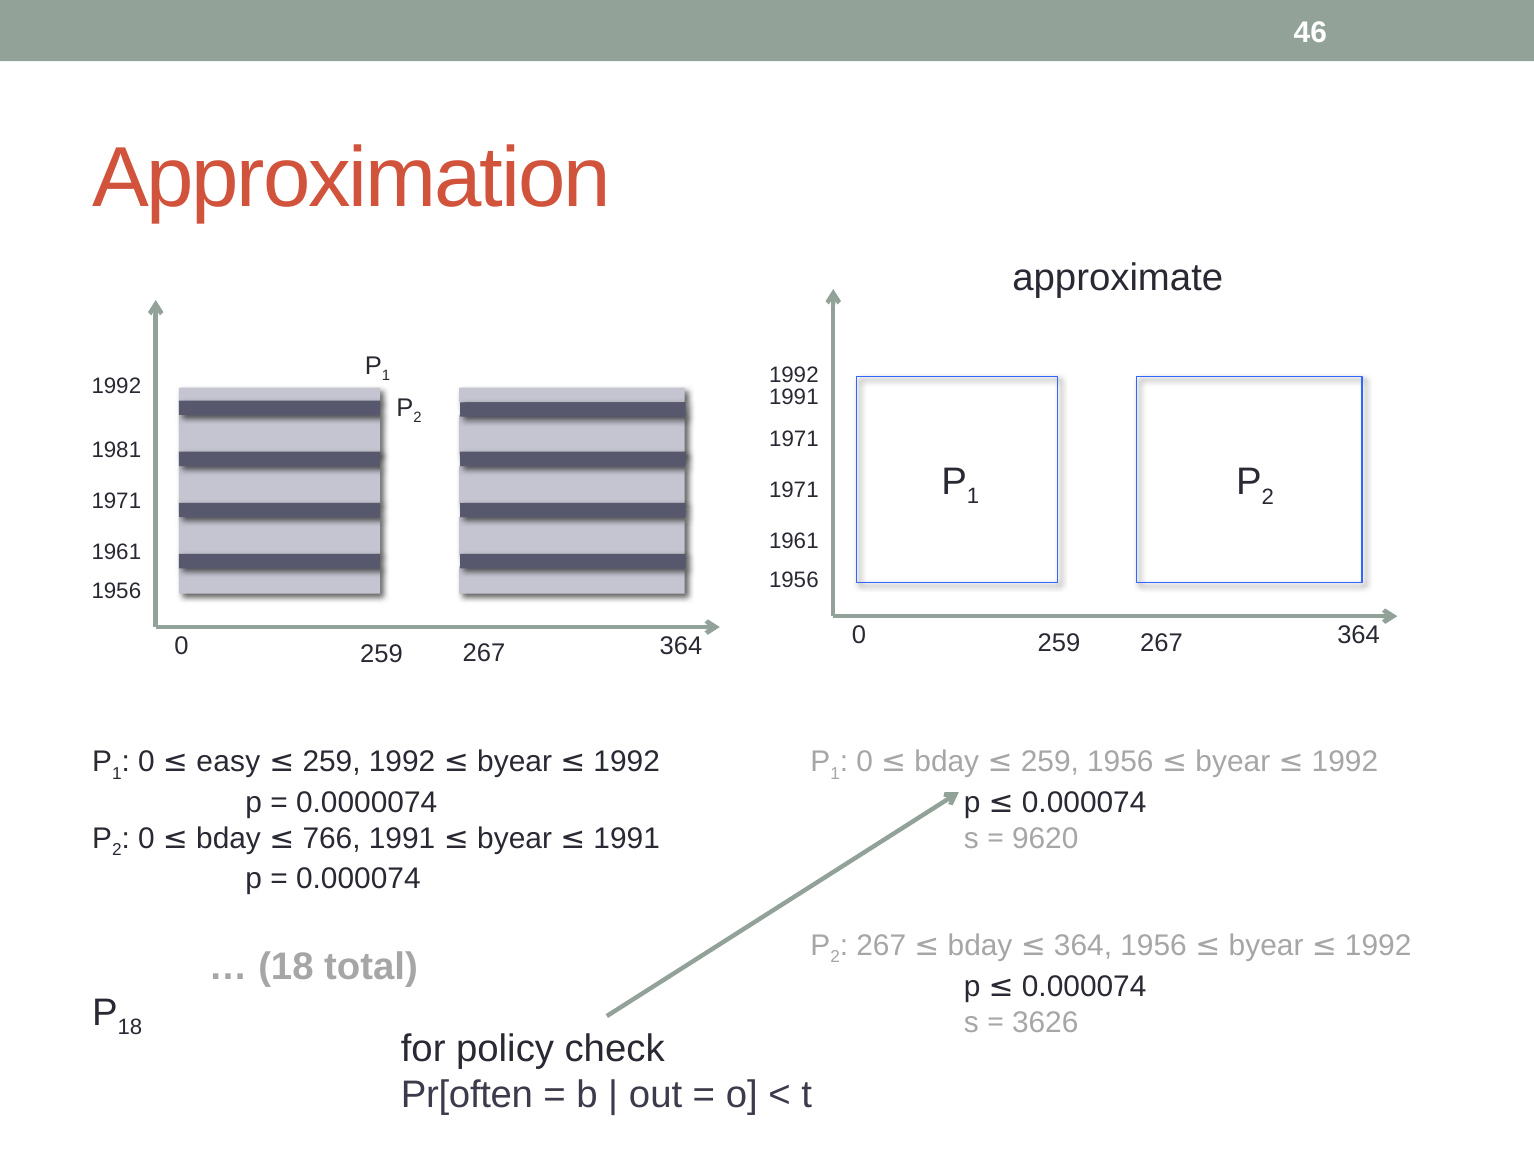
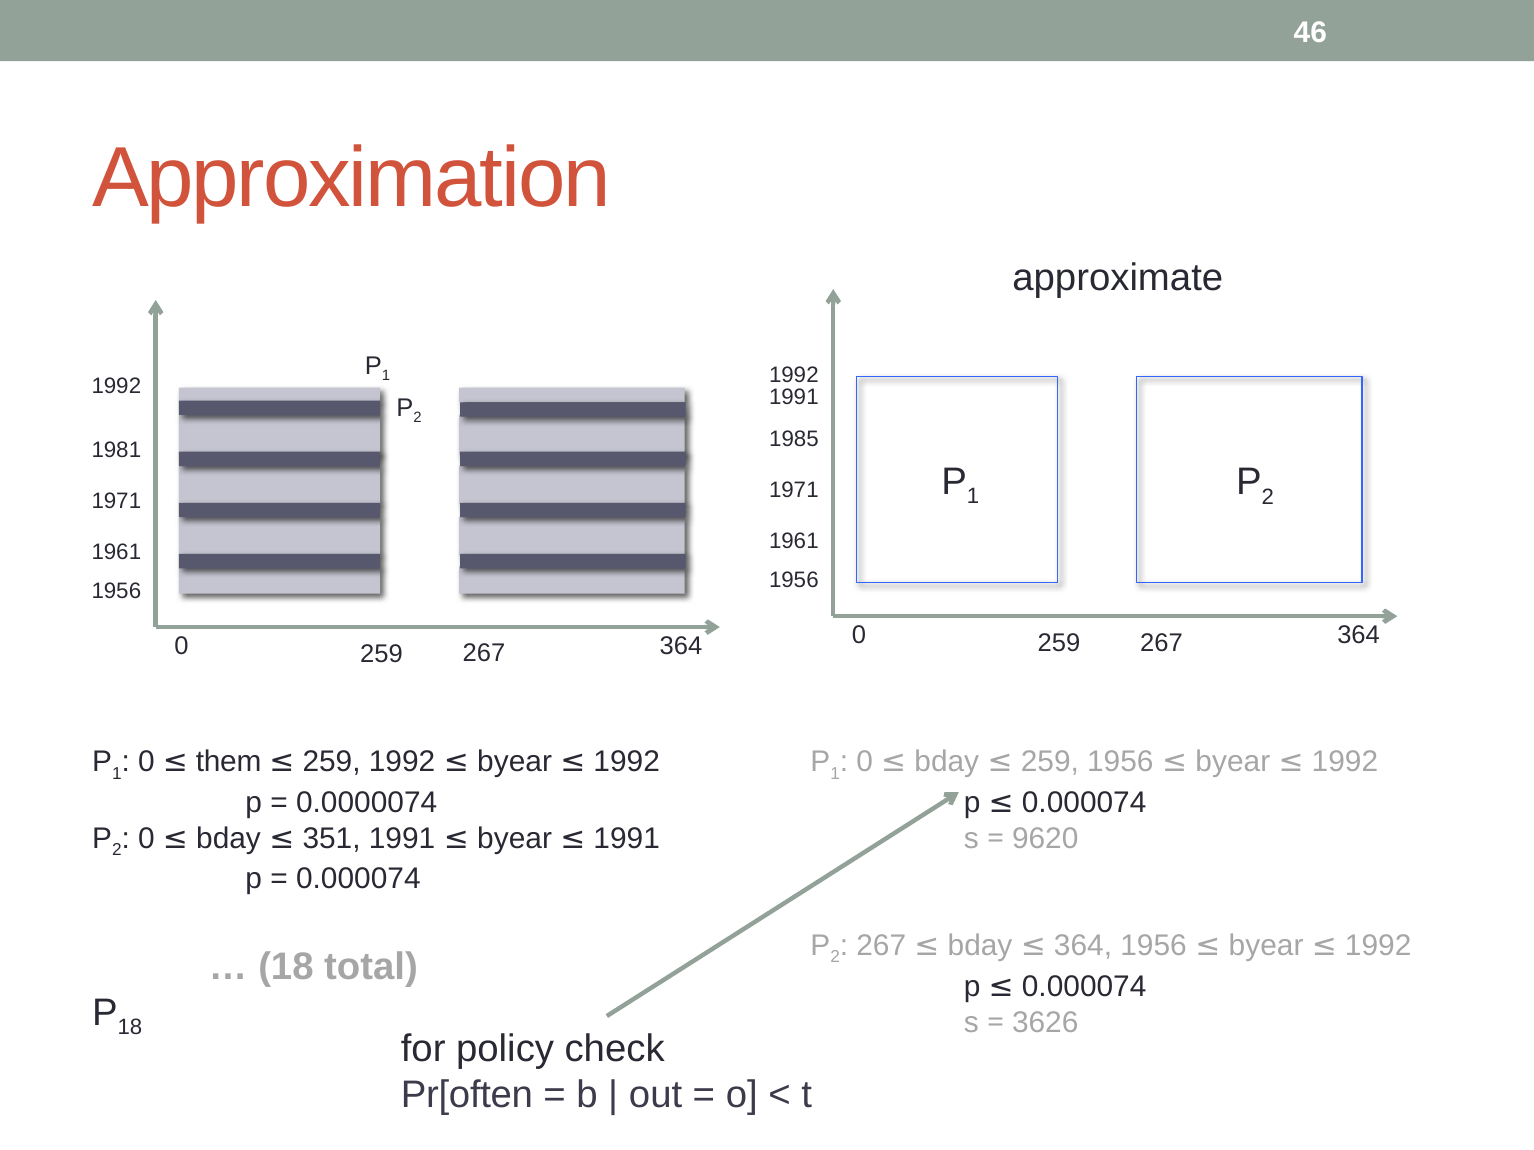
1971: 1971 -> 1985 (794, 439)
easy: easy -> them (229, 762)
766: 766 -> 351 (332, 839)
